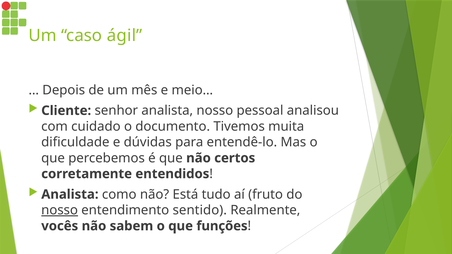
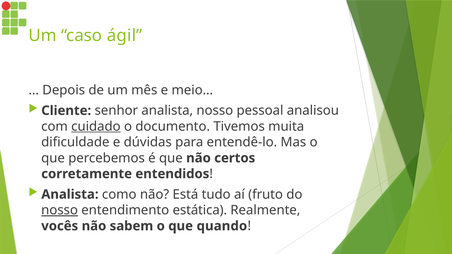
cuidado underline: none -> present (96, 127)
sentido: sentido -> estática (200, 210)
funções: funções -> quando (222, 226)
